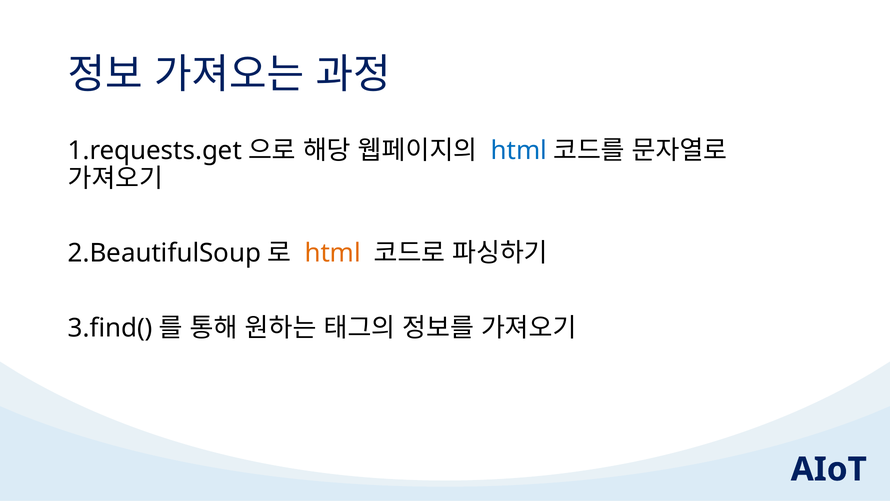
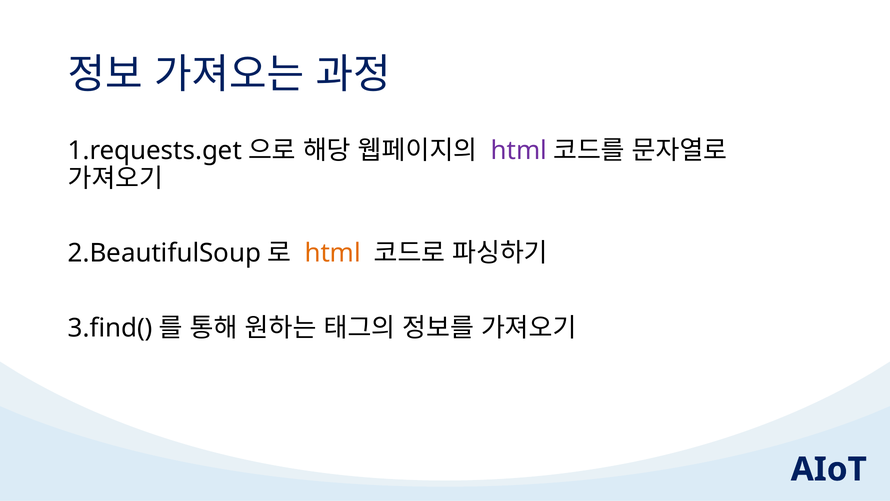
html colour: blue -> purple (519, 150)
